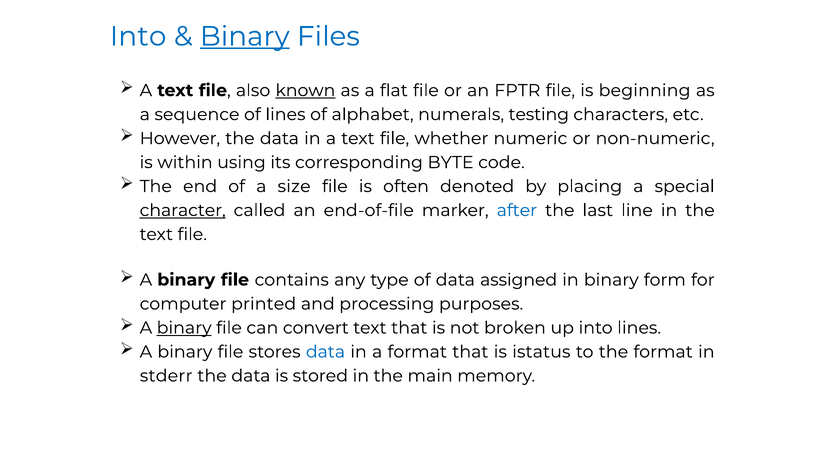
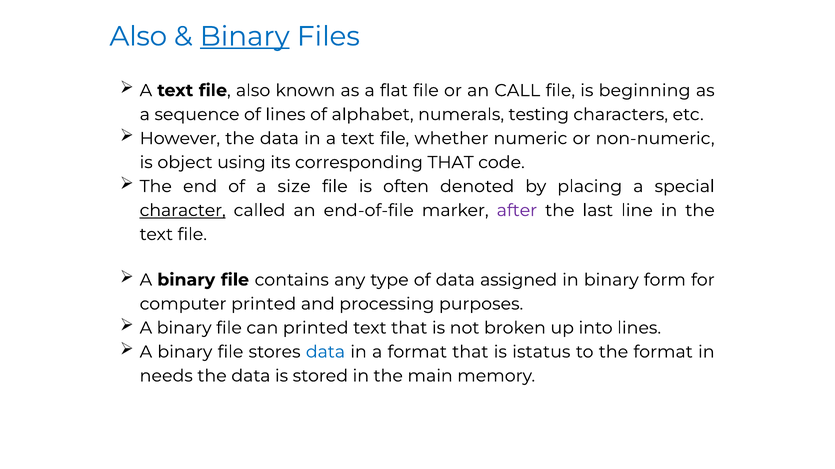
Into: Into -> Also (138, 36)
known underline: present -> none (305, 91)
FPTR: FPTR -> CALL (517, 91)
within: within -> object (185, 163)
corresponding BYTE: BYTE -> THAT (451, 163)
after colour: blue -> purple (517, 211)
binary underline: present -> none (184, 328)
can convert: convert -> printed (316, 328)
stderr: stderr -> needs (166, 376)
